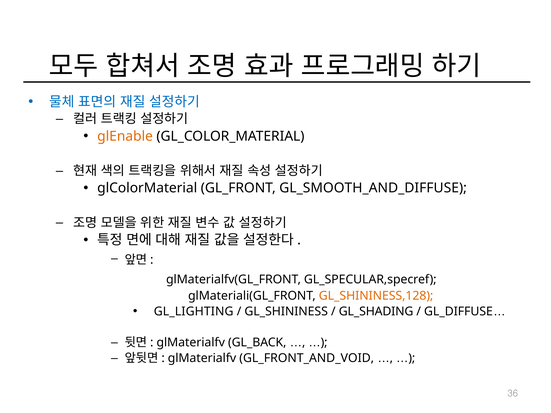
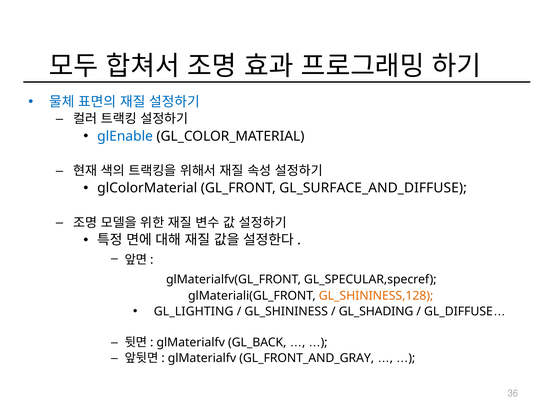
glEnable colour: orange -> blue (125, 136)
GL_SMOOTH_AND_DIFFUSE: GL_SMOOTH_AND_DIFFUSE -> GL_SURFACE_AND_DIFFUSE (373, 188)
GL_FRONT_AND_VOID: GL_FRONT_AND_VOID -> GL_FRONT_AND_GRAY (307, 358)
